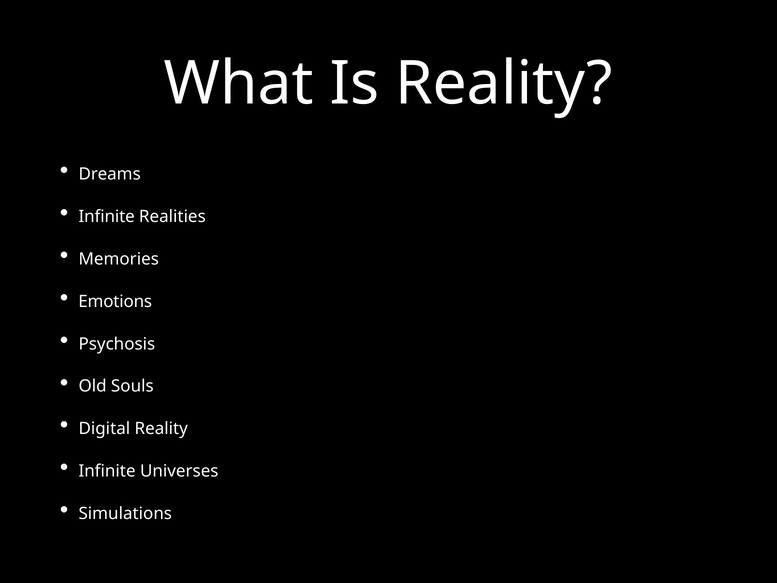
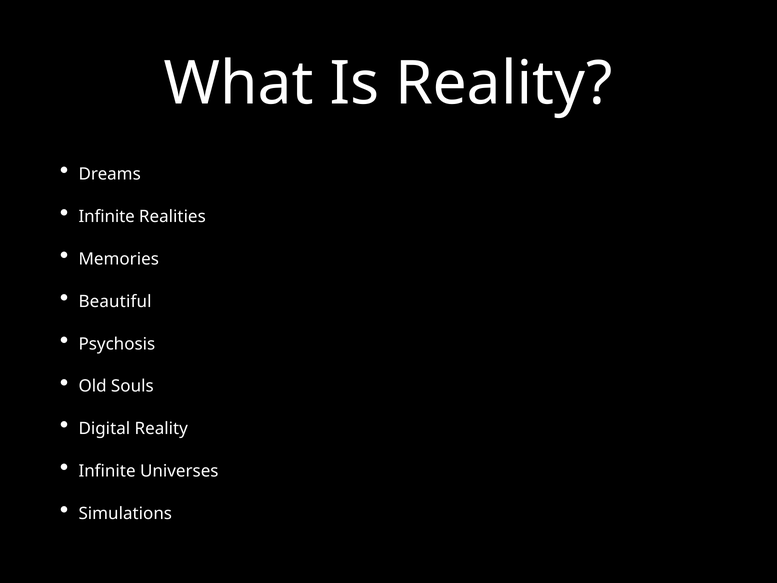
Emotions: Emotions -> Beautiful (115, 301)
